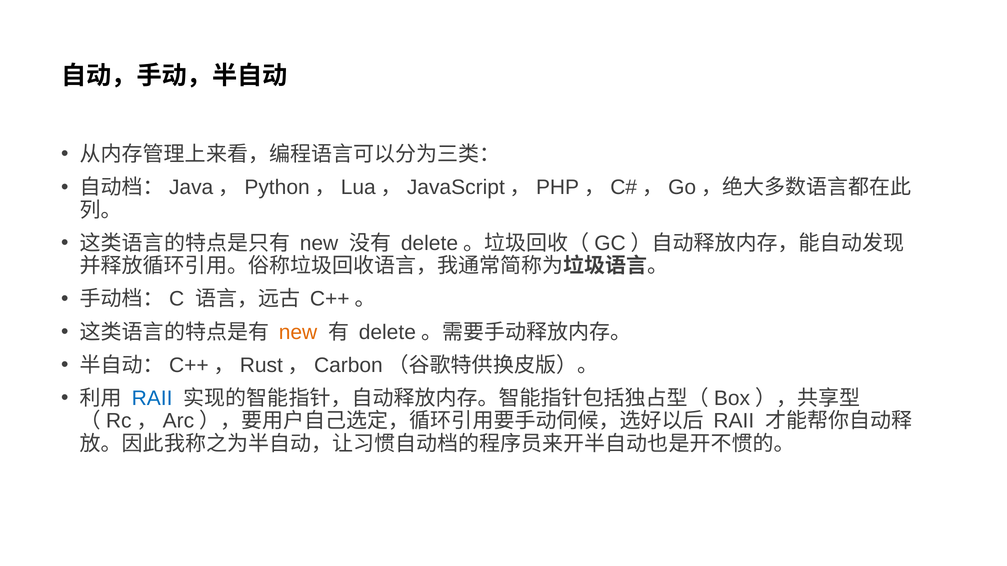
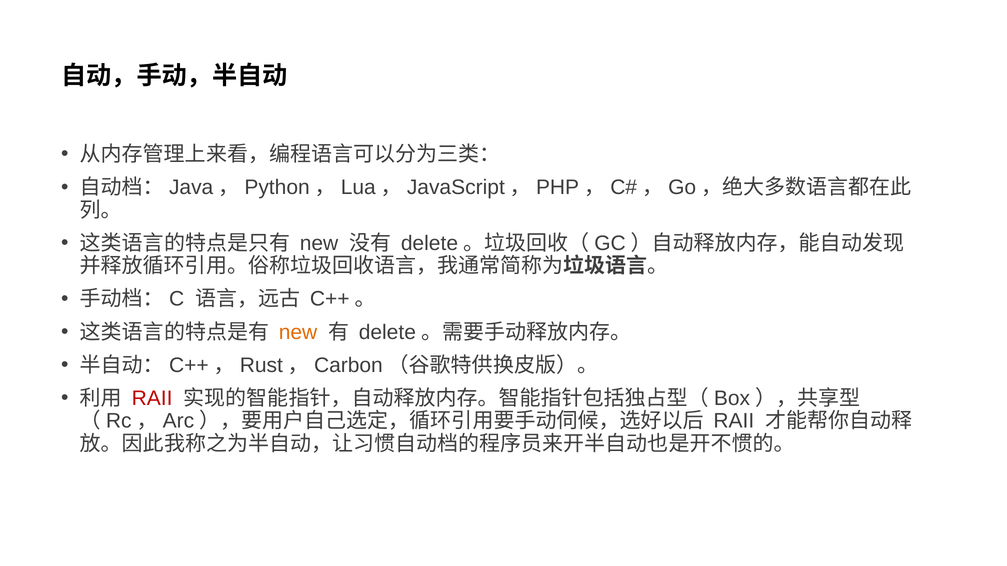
RAII colour: blue -> red (152, 399)
